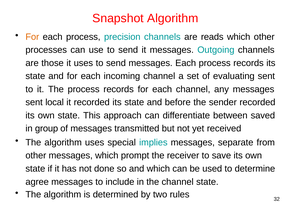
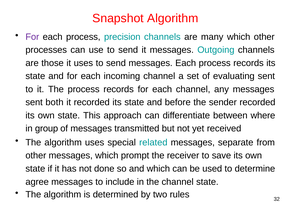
For colour: orange -> purple (32, 37)
reads: reads -> many (212, 37)
local: local -> both (54, 102)
saved: saved -> where (263, 115)
implies: implies -> related (153, 142)
